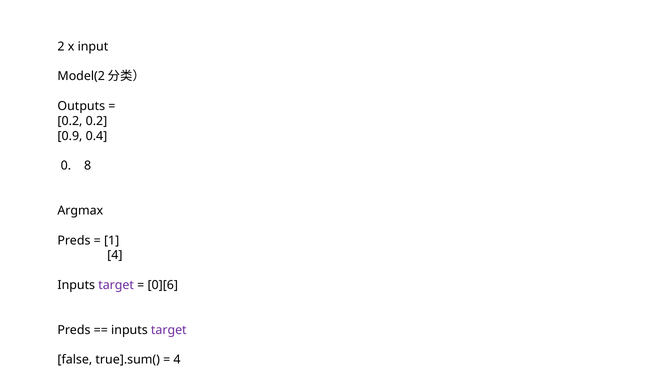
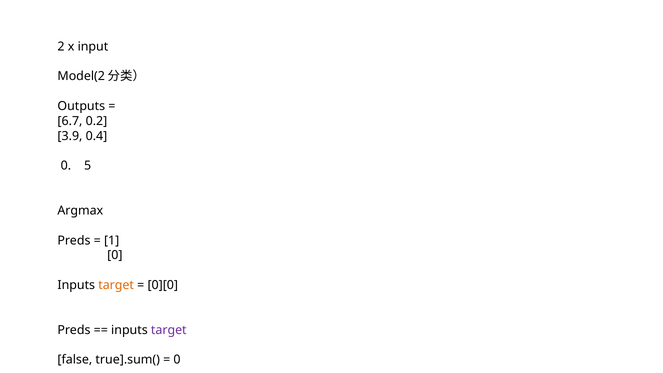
0.2: 0.2 -> 6.7 (70, 121)
0.9: 0.9 -> 3.9 (70, 136)
8: 8 -> 5 (88, 166)
4: 4 -> 0 (115, 255)
target colour: purple -> orange (116, 285)
0][6: 0][6 -> 0][0 (163, 285)
4: 4 -> 0 (177, 360)
